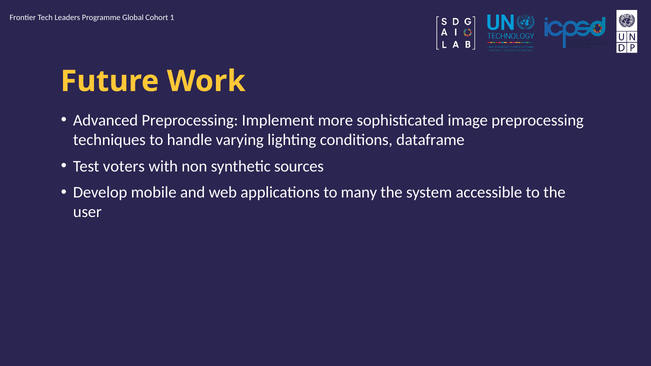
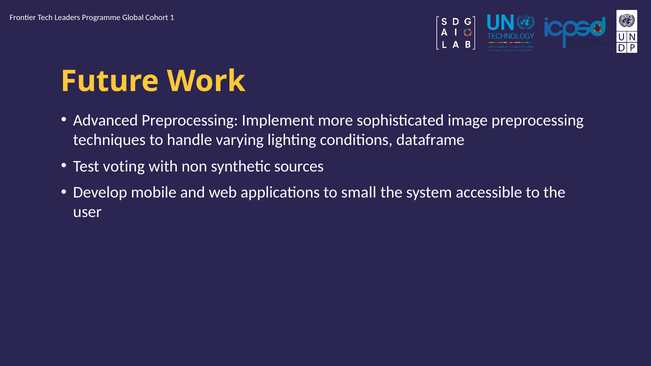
voters: voters -> voting (124, 166)
many: many -> small (359, 193)
